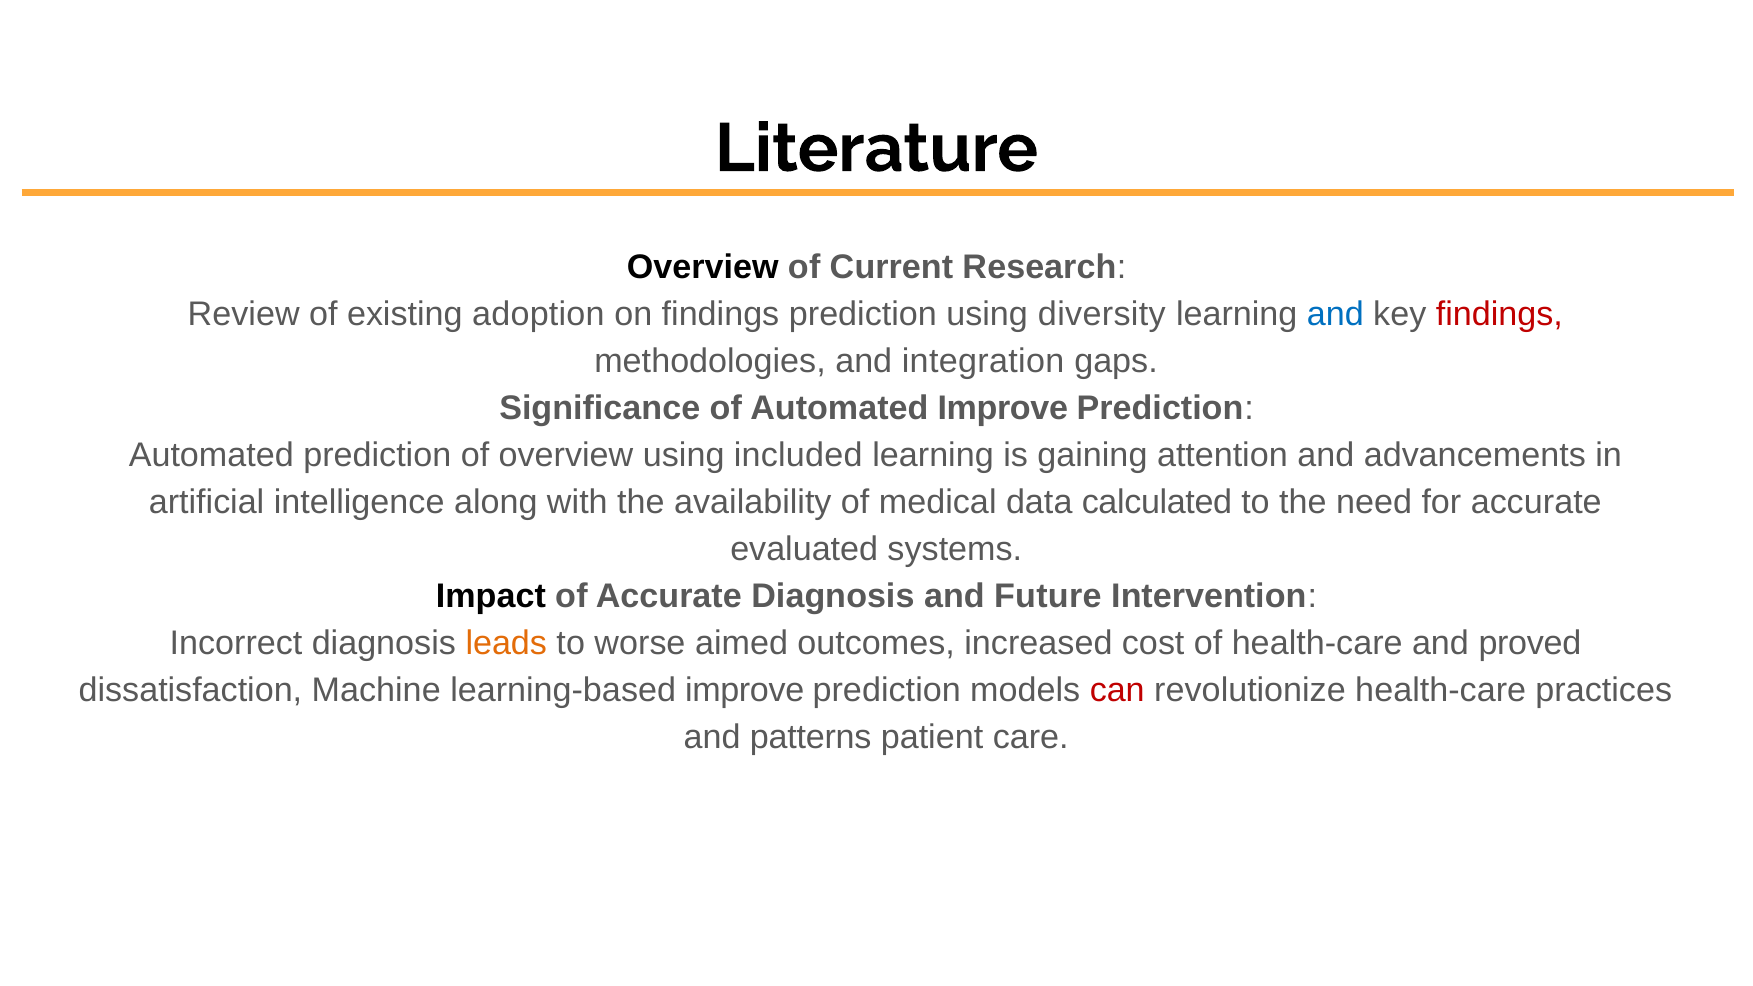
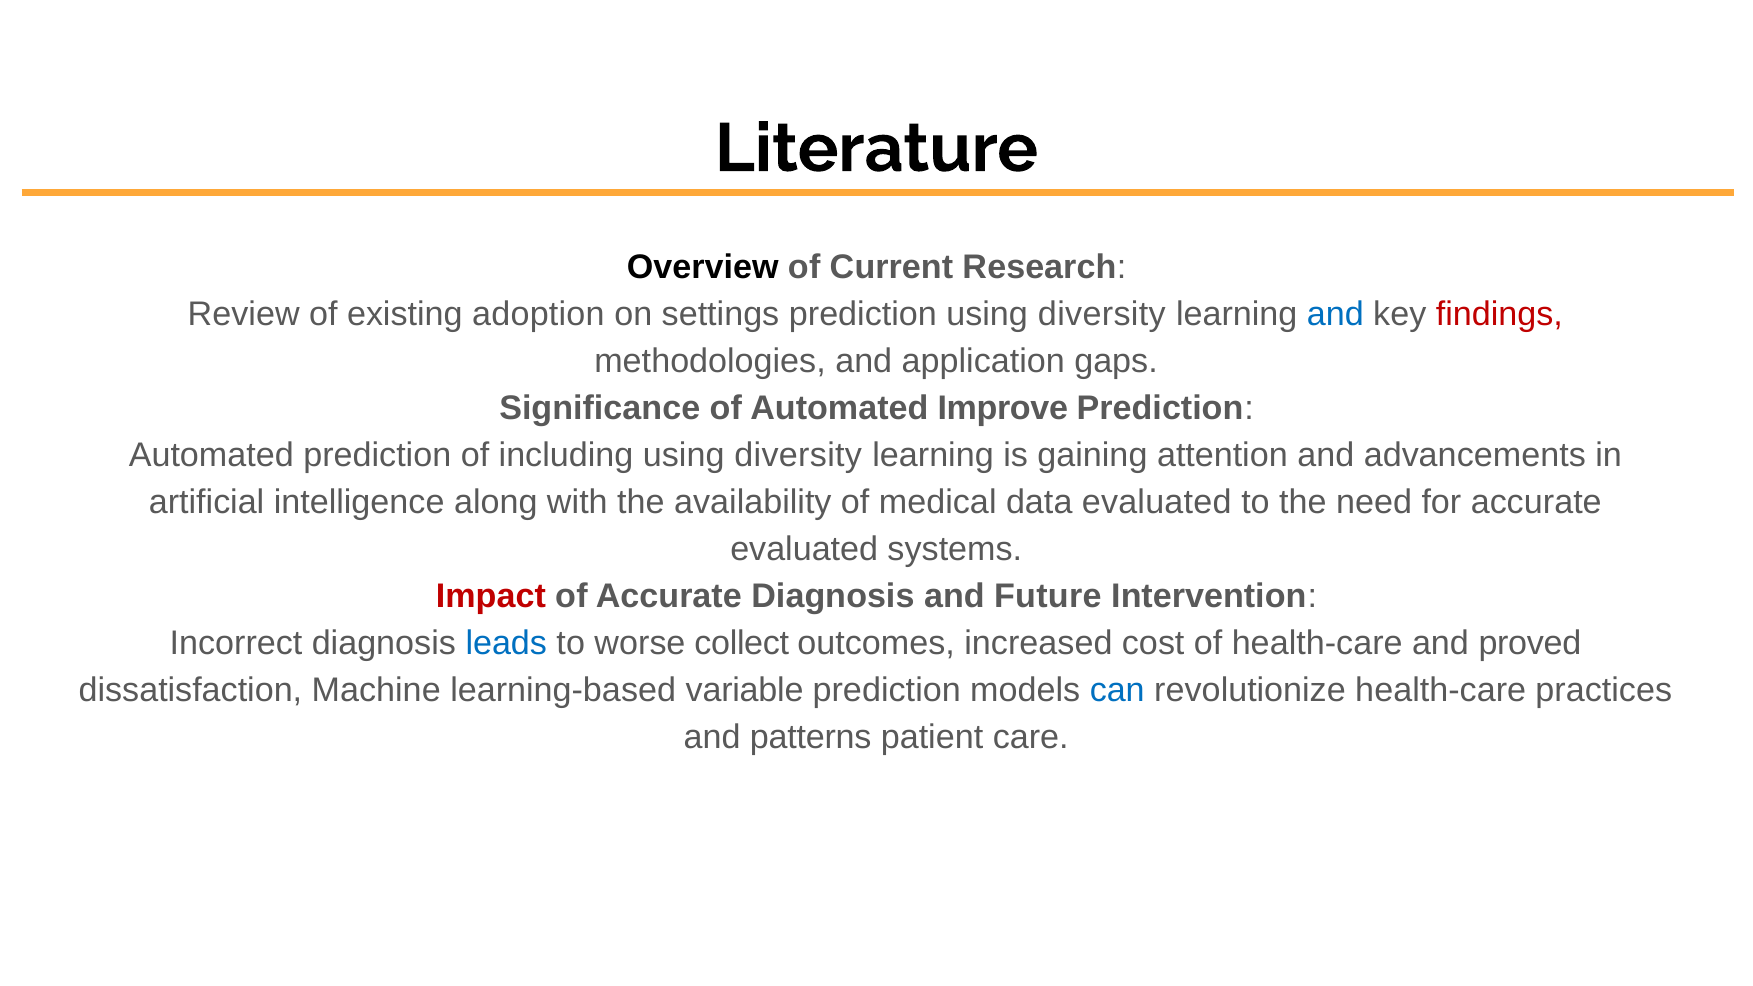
on findings: findings -> settings (721, 314)
integration: integration -> application (983, 361)
of overview: overview -> including (566, 455)
included: included -> diversity (798, 455)
data calculated: calculated -> evaluated (1157, 502)
Impact colour: black -> red (491, 596)
leads colour: orange -> blue (506, 643)
aimed: aimed -> collect (742, 643)
learning-based improve: improve -> variable (745, 690)
can colour: red -> blue (1117, 690)
